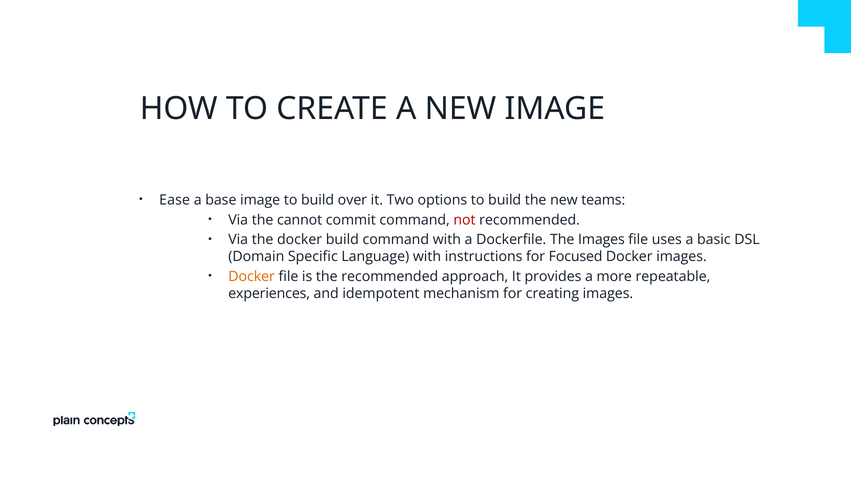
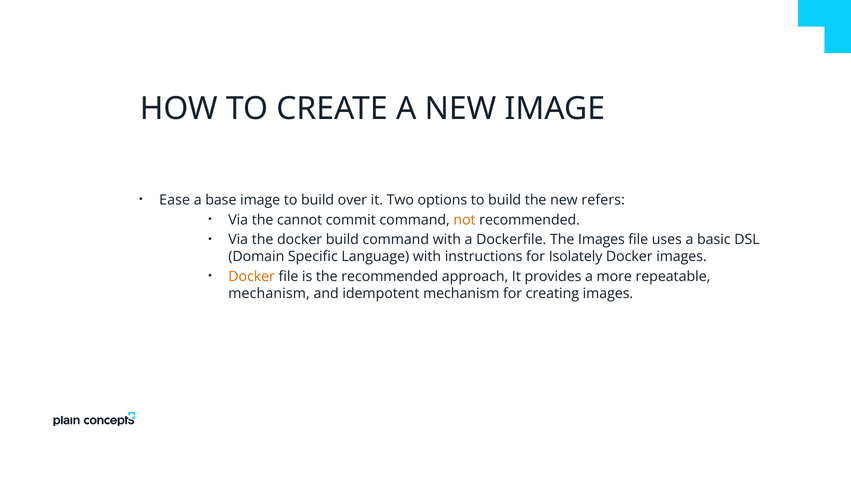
teams: teams -> refers (603, 200)
not colour: red -> orange (464, 220)
Focused: Focused -> Isolately (576, 257)
experiences: experiences -> mechanism (269, 293)
